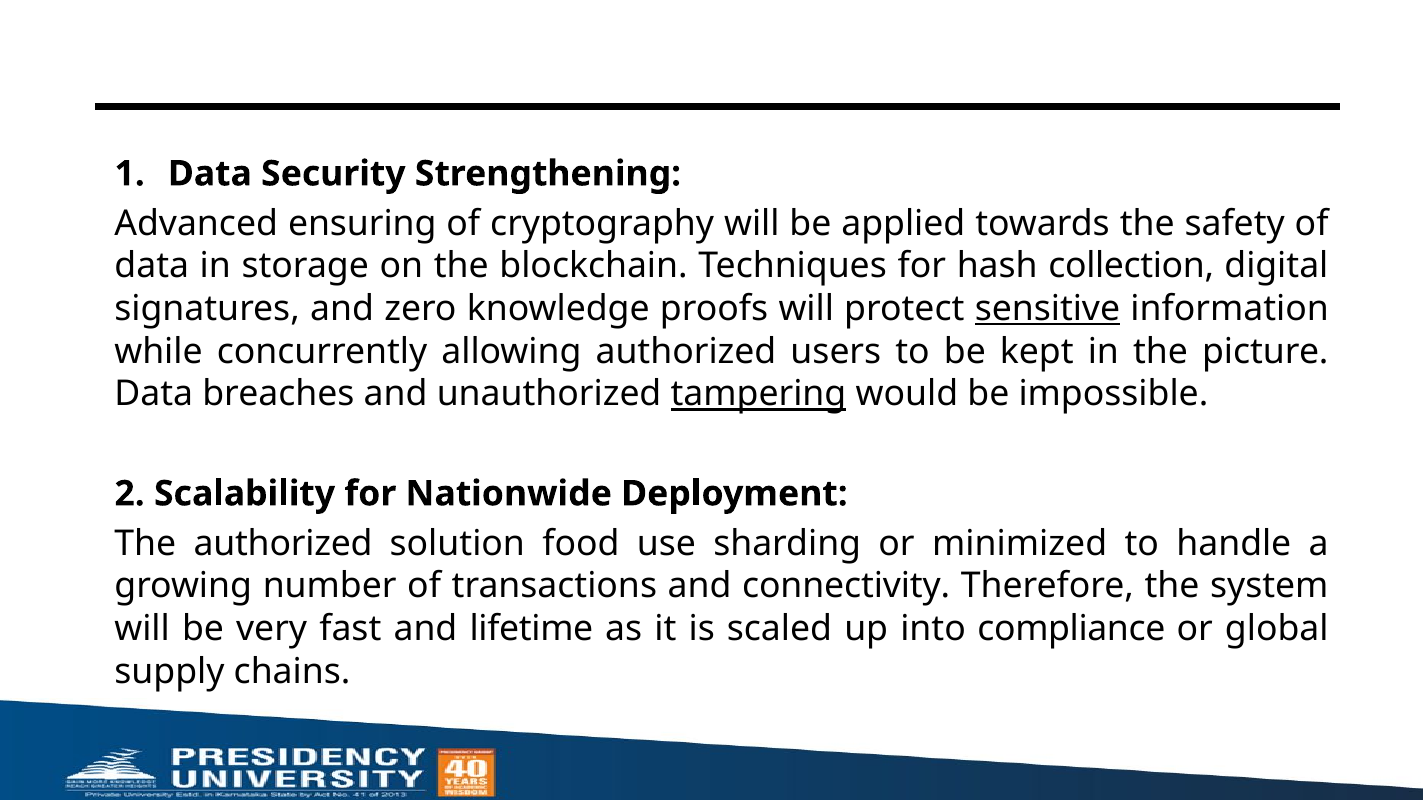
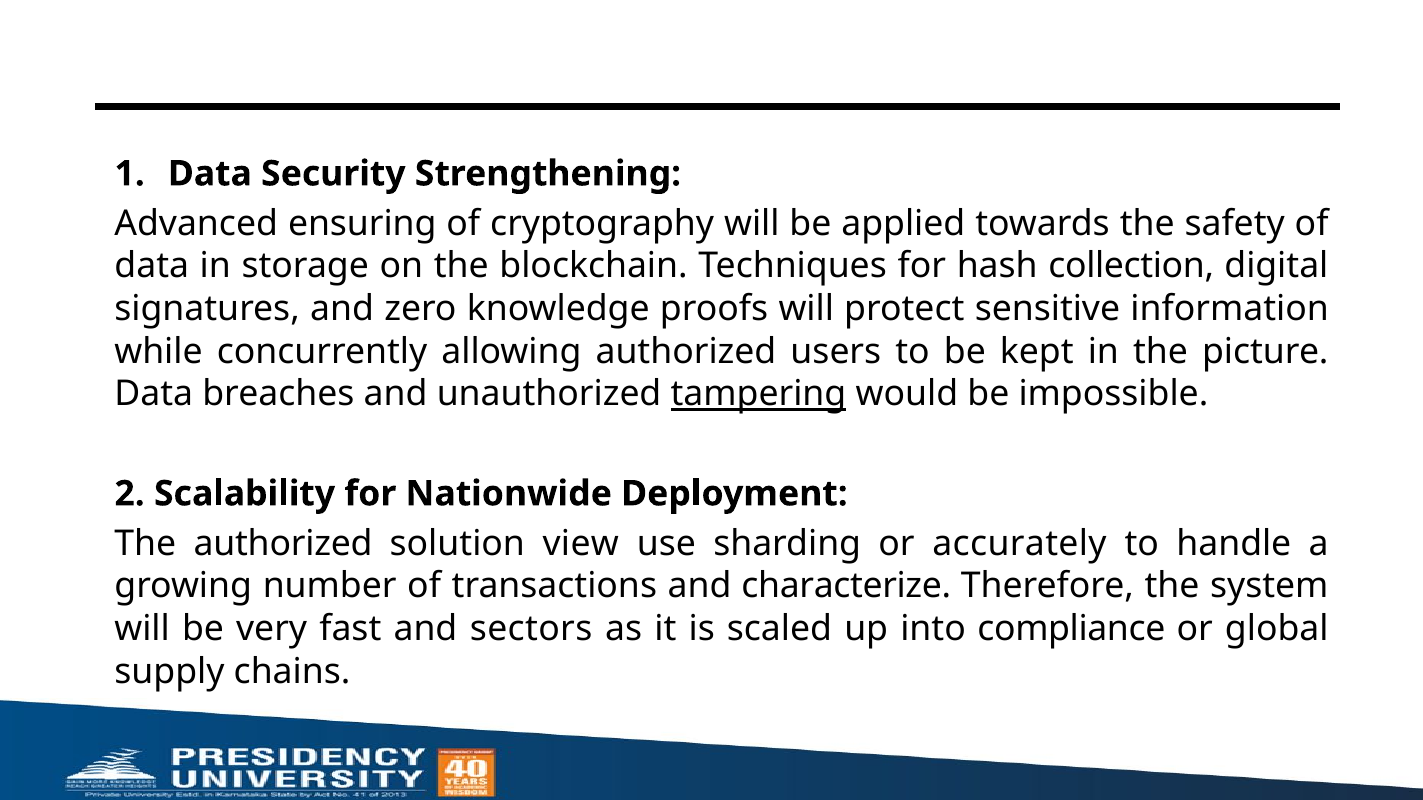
sensitive underline: present -> none (1047, 309)
food: food -> view (581, 544)
minimized: minimized -> accurately (1019, 544)
connectivity: connectivity -> characterize (846, 586)
lifetime: lifetime -> sectors (531, 629)
